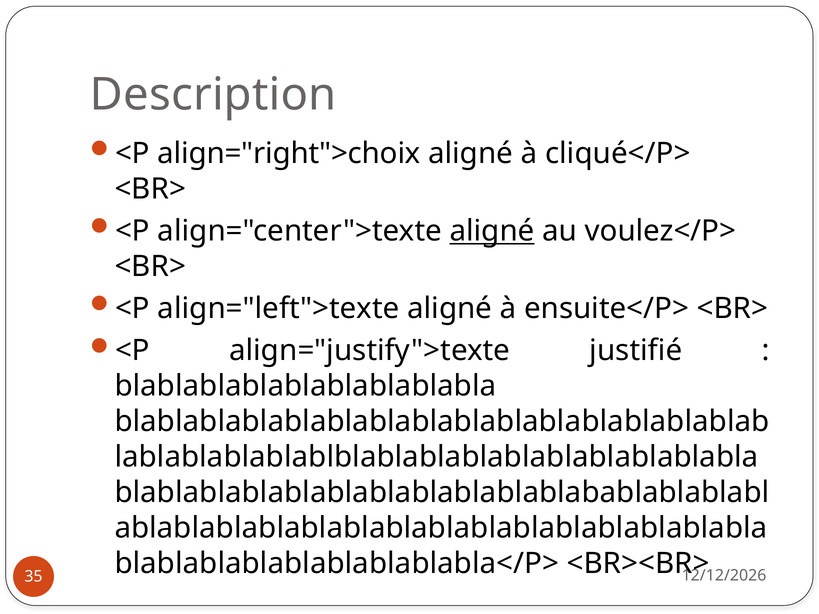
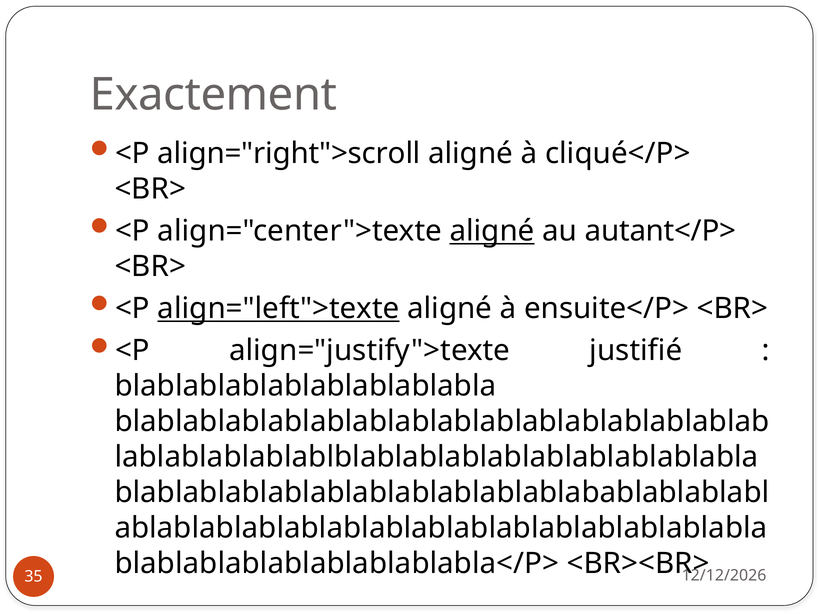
Description: Description -> Exactement (213, 95)
align="right">choix: align="right">choix -> align="right">scroll (289, 154)
voulez</P>: voulez</P> -> autant</P> (660, 231)
align="left">texte underline: none -> present (278, 309)
